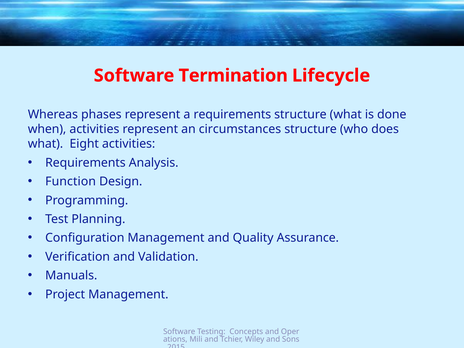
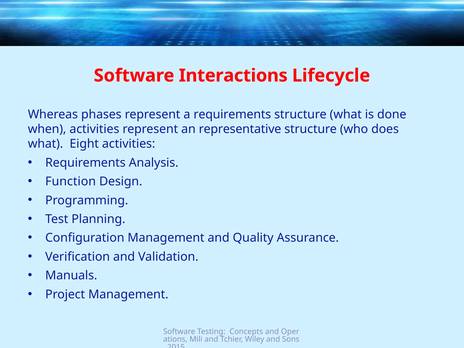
Termination: Termination -> Interactions (233, 76)
circumstances: circumstances -> representative (240, 129)
